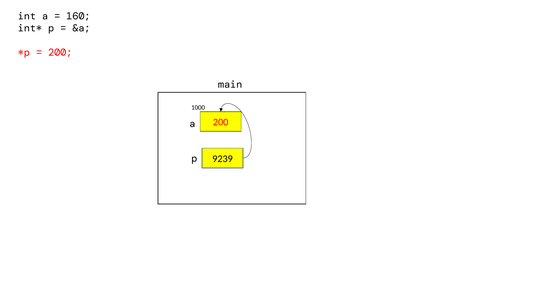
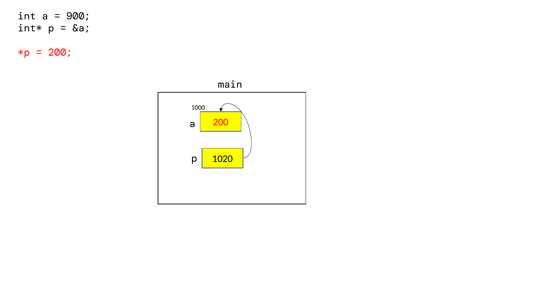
160: 160 -> 900 (78, 16)
9239: 9239 -> 1020 (223, 159)
